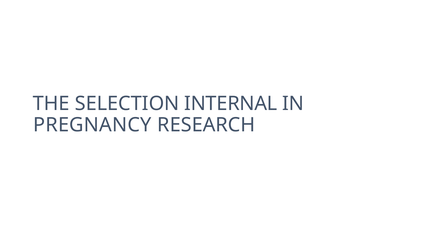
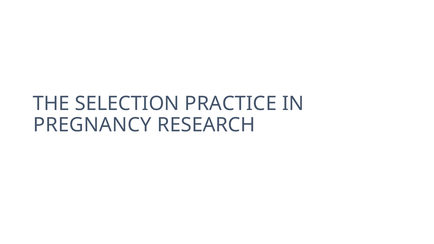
INTERNAL: INTERNAL -> PRACTICE (231, 104)
